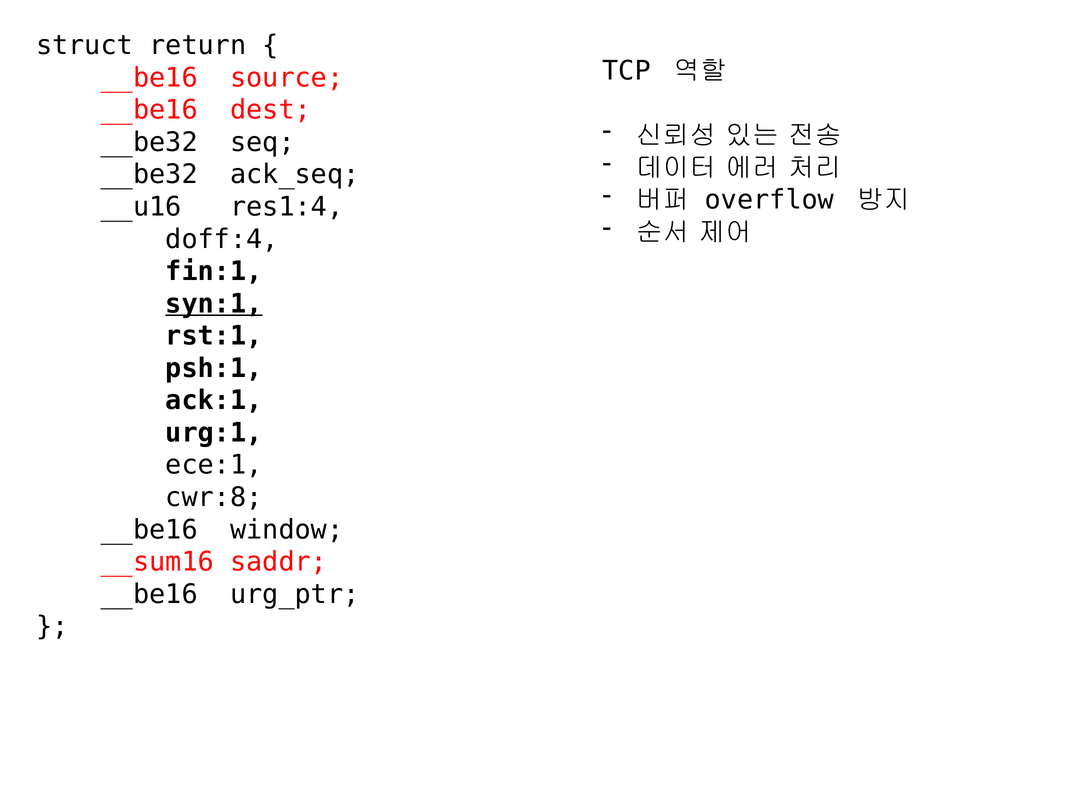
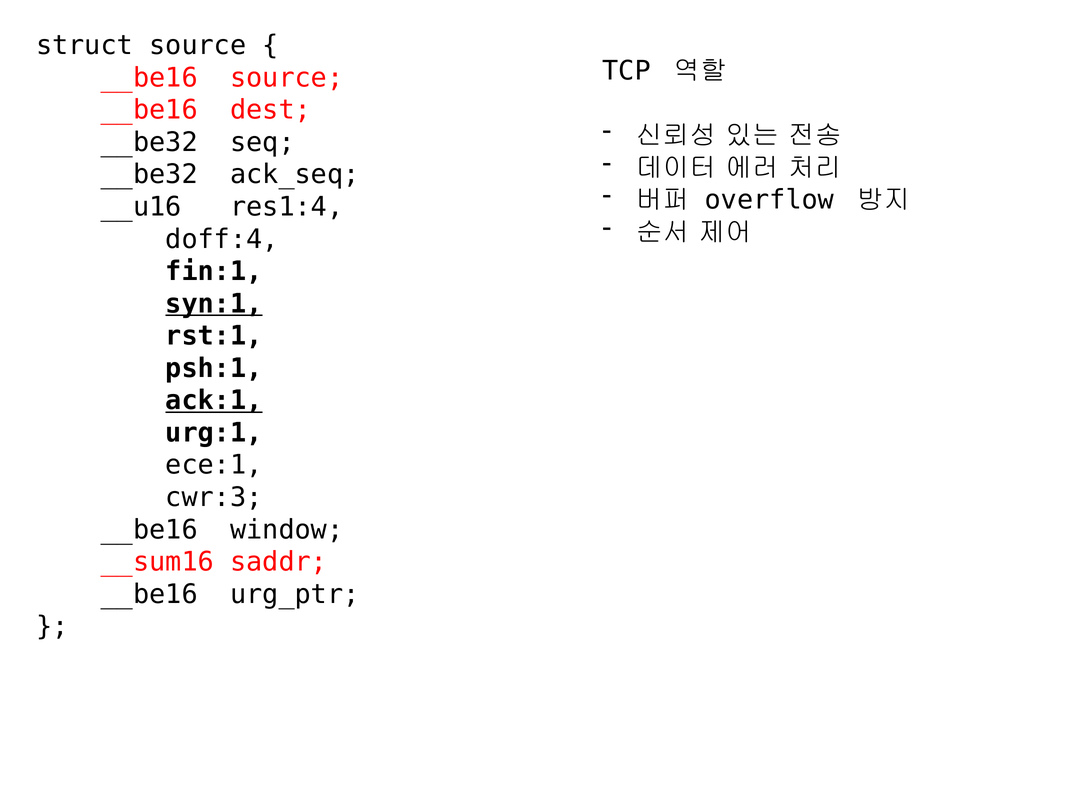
struct return: return -> source (198, 45)
ack:1 underline: none -> present (214, 400)
cwr:8: cwr:8 -> cwr:3 (214, 497)
